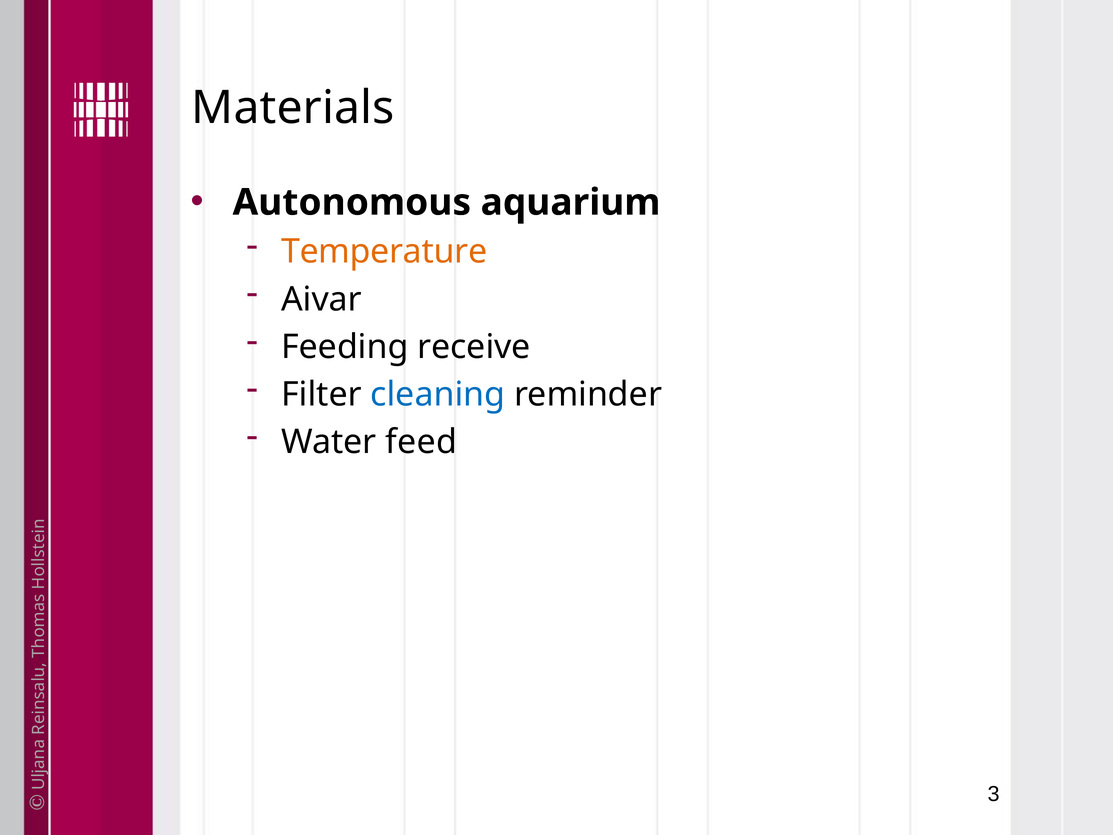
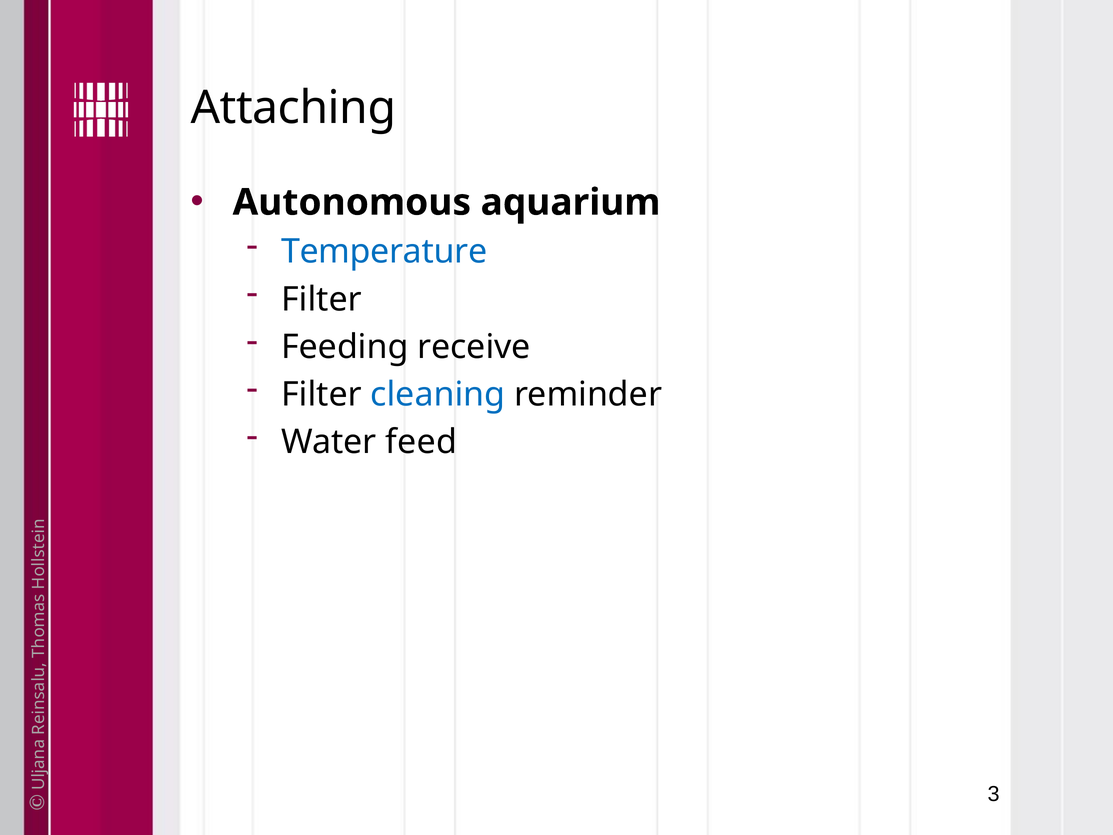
Materials: Materials -> Attaching (293, 108)
Temperature colour: orange -> blue (384, 252)
Aivar: Aivar -> Filter (322, 299)
